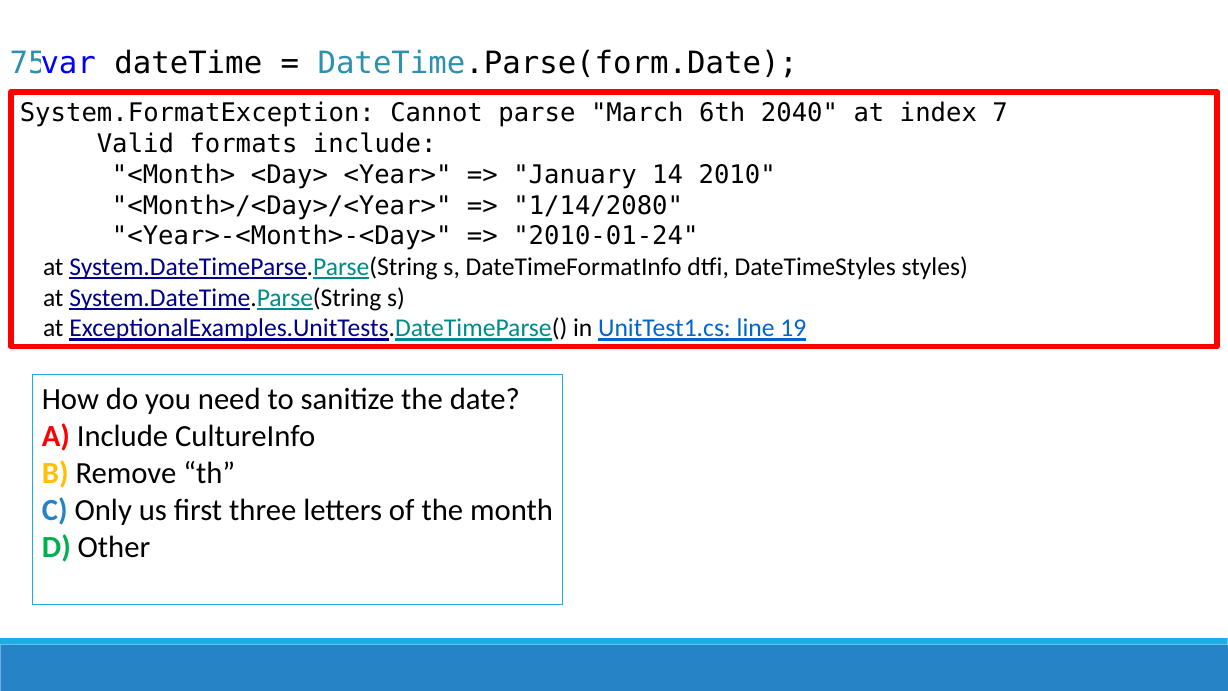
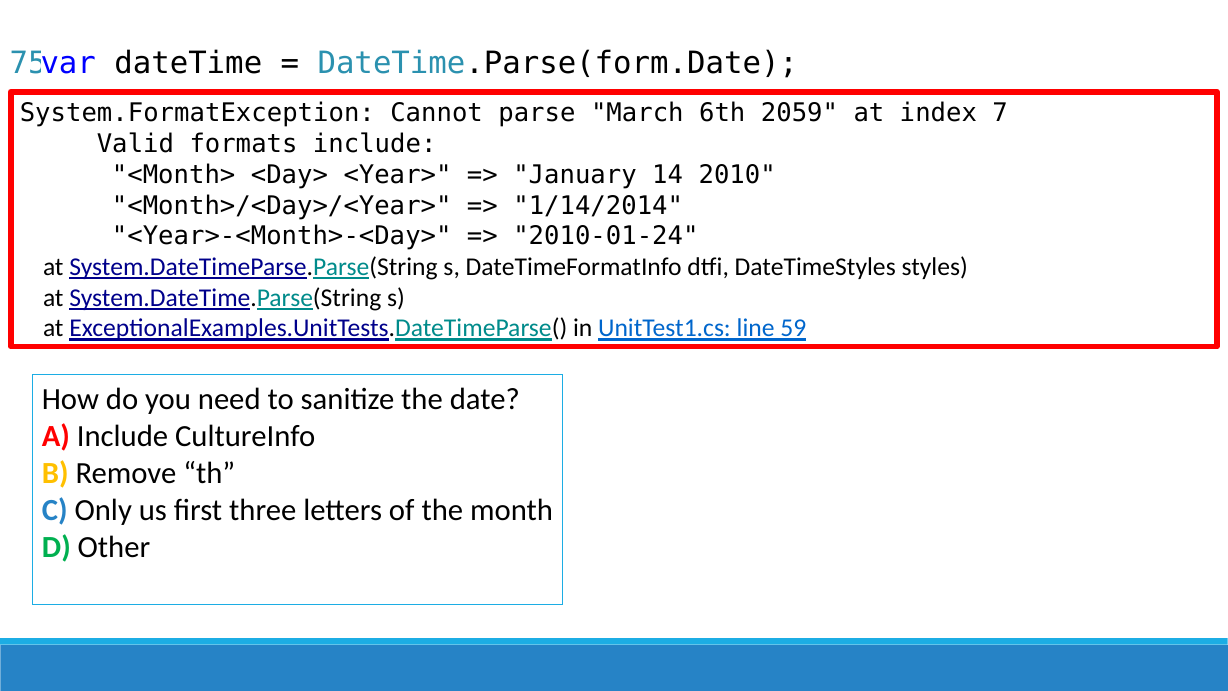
2040: 2040 -> 2059 (799, 113)
1/14/2080: 1/14/2080 -> 1/14/2014 (598, 205)
19: 19 -> 59 (793, 328)
